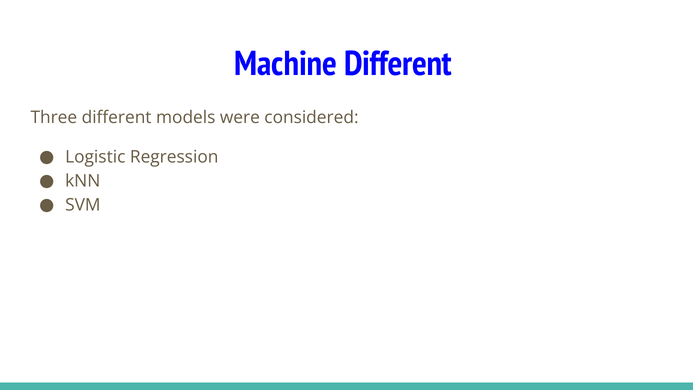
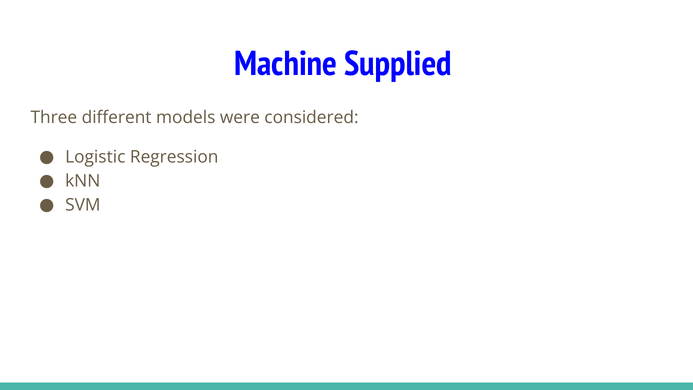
Machine Different: Different -> Supplied (398, 64)
